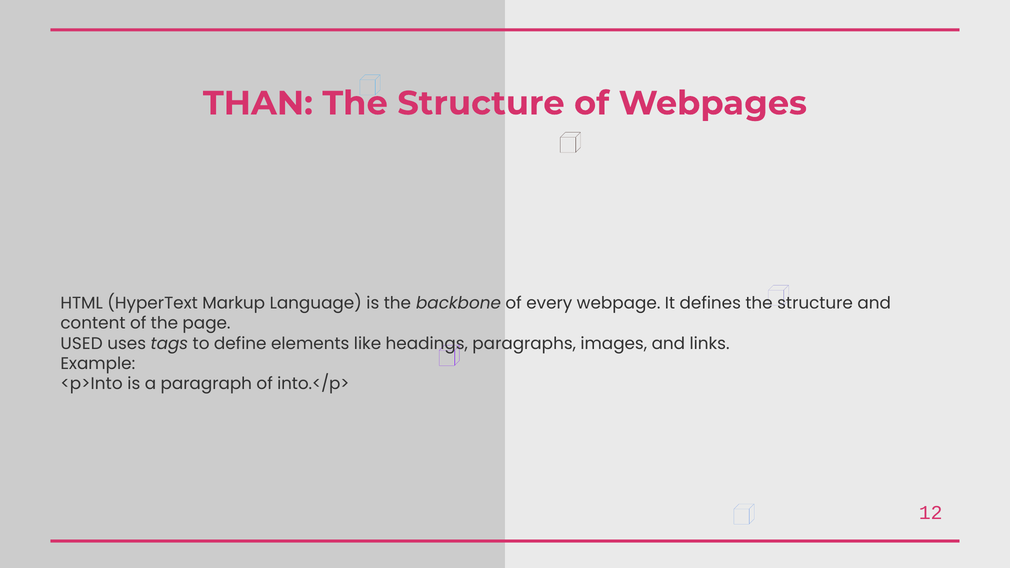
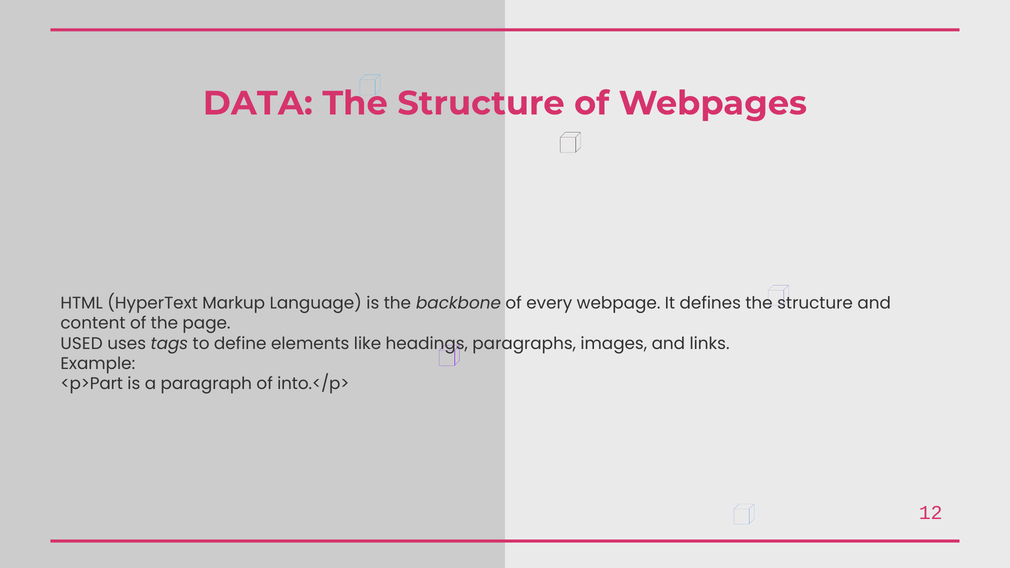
THAN: THAN -> DATA (258, 103)
<p>Into: <p>Into -> <p>Part (92, 384)
